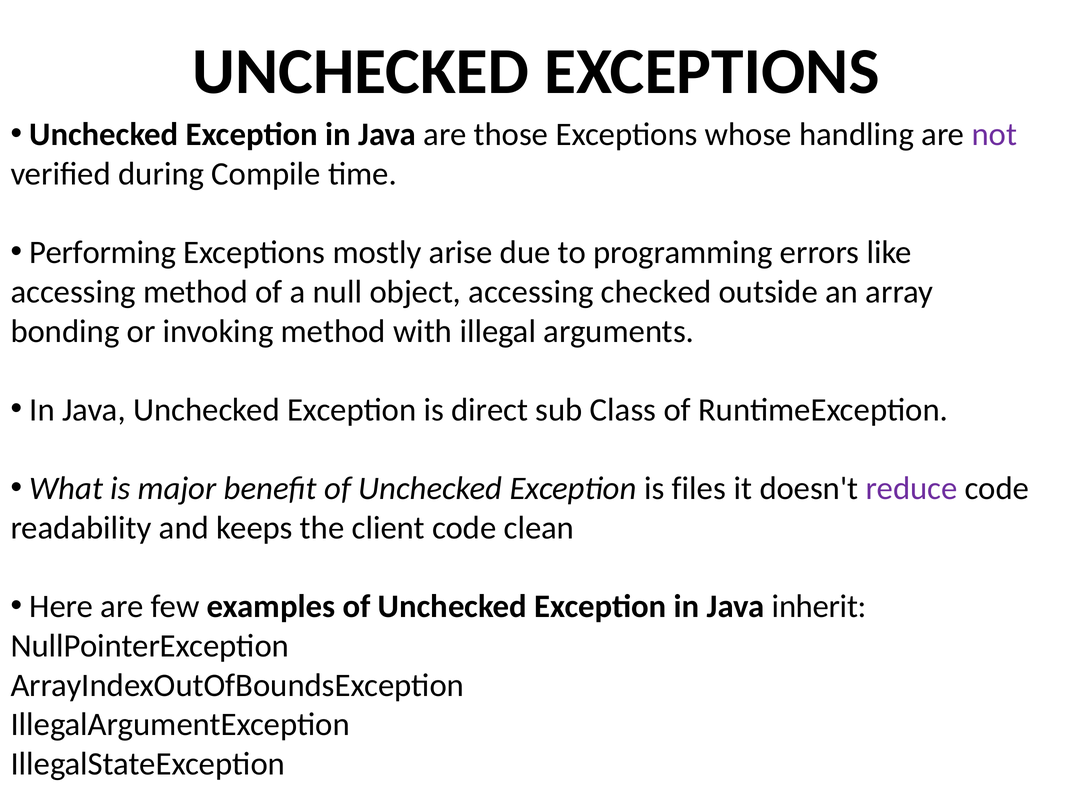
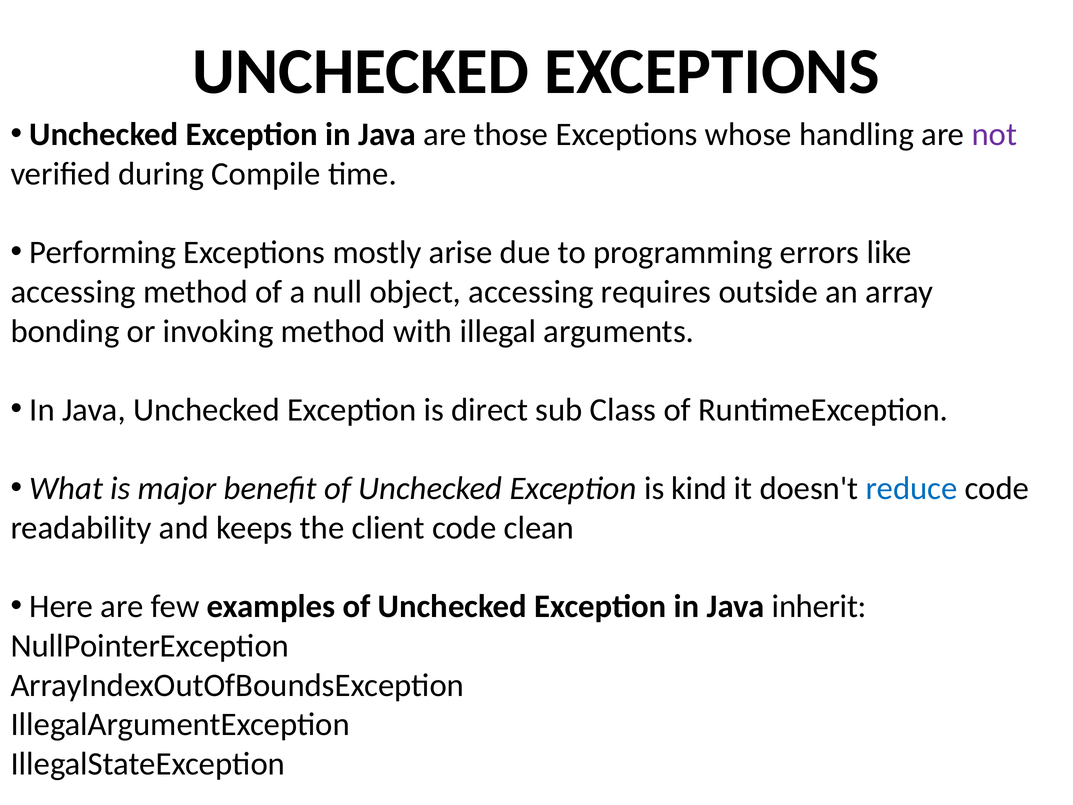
checked: checked -> requires (656, 292)
files: files -> kind (699, 488)
reduce colour: purple -> blue (912, 488)
